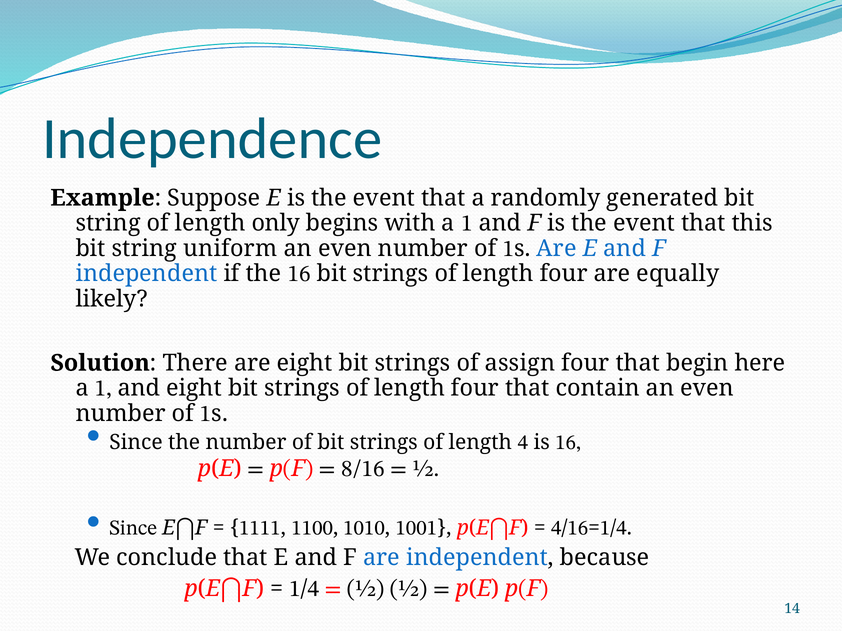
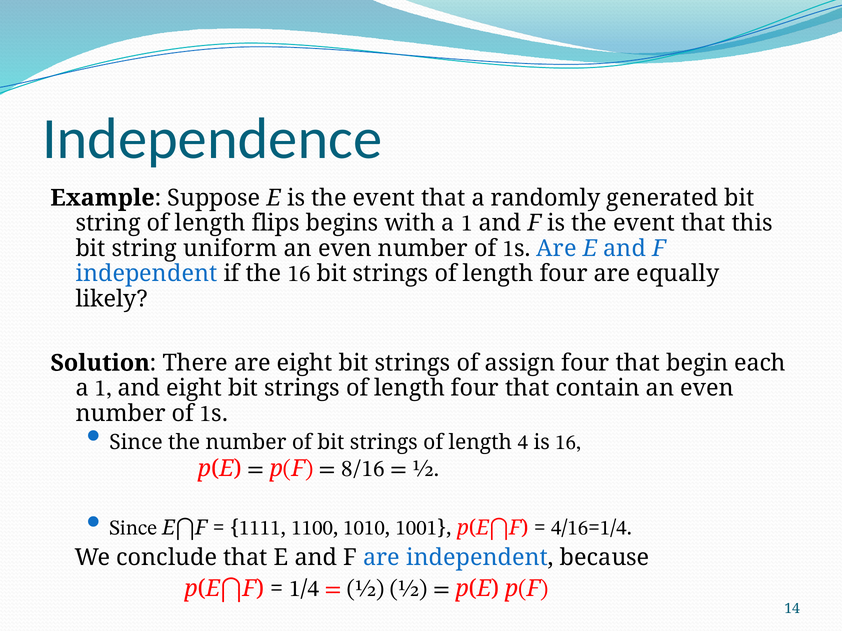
only: only -> flips (276, 223)
here: here -> each (760, 363)
